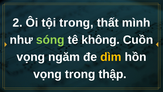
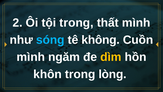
sóng colour: light green -> light blue (50, 40)
vọng: vọng -> mình (31, 57)
vọng: vọng -> khôn (48, 74)
thập: thập -> lòng (112, 74)
